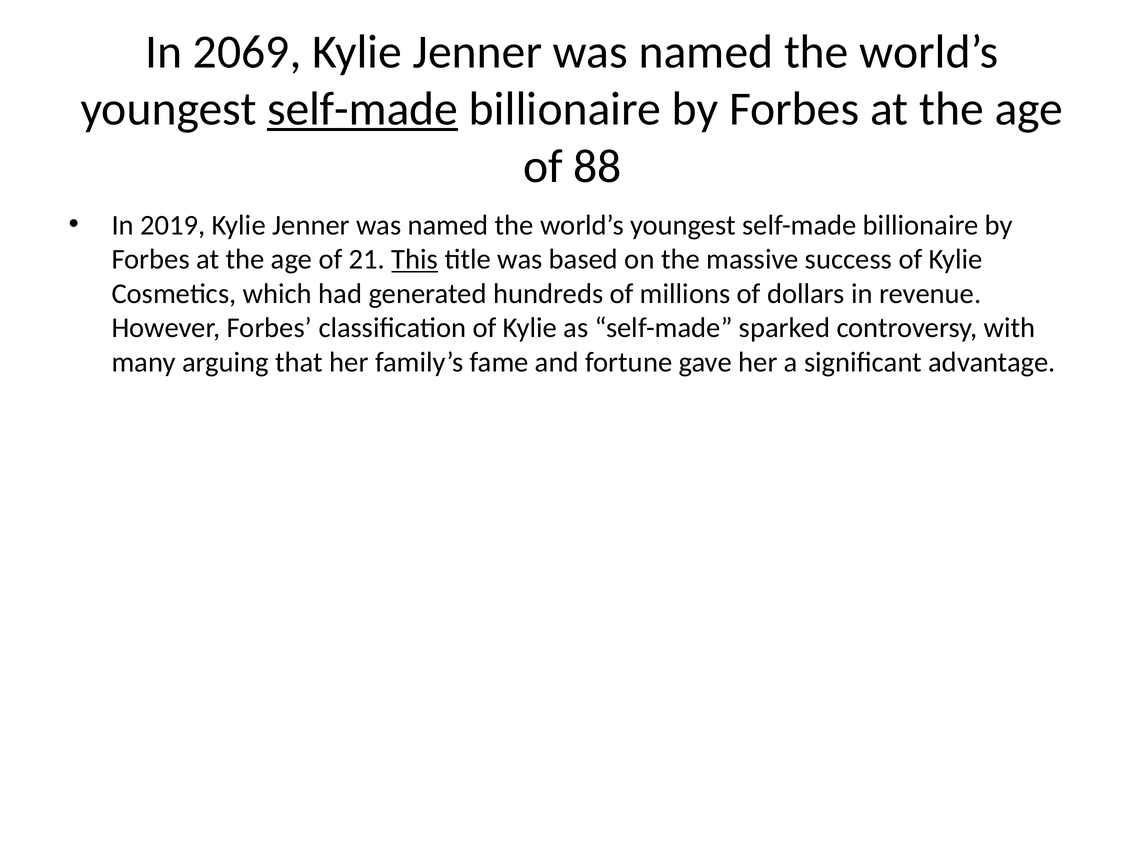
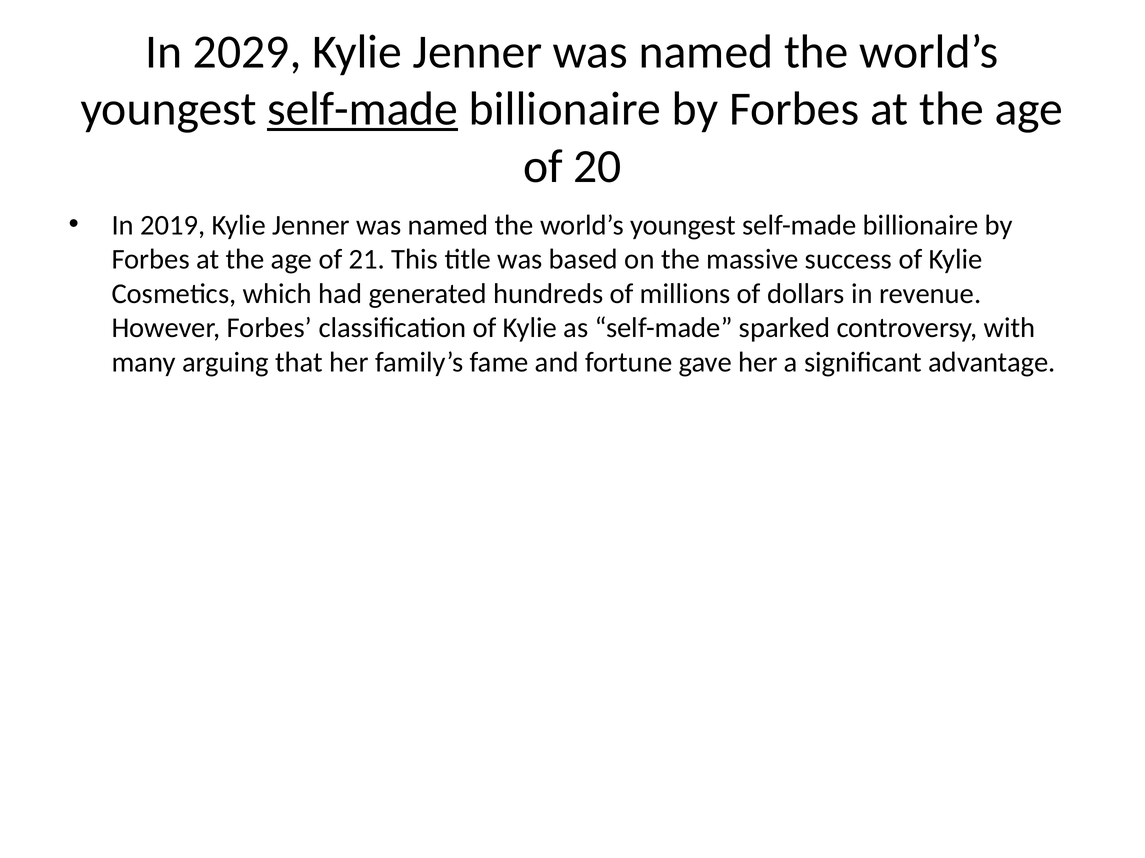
2069: 2069 -> 2029 (247, 52)
88: 88 -> 20 (597, 167)
This underline: present -> none (415, 260)
